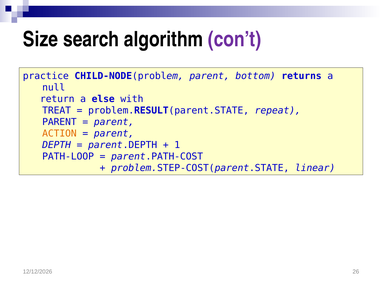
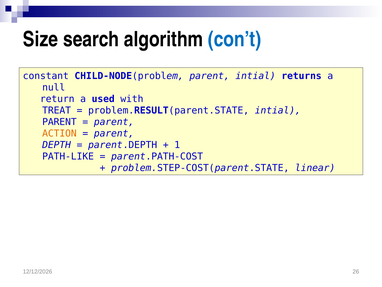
con’t colour: purple -> blue (235, 39)
practice: practice -> constant (46, 76)
parent bottom: bottom -> intial (256, 76)
else: else -> used (103, 99)
problem.RESULT(parent.STATE repeat: repeat -> intial (278, 110)
PATH-LOOP: PATH-LOOP -> PATH-LIKE (68, 156)
